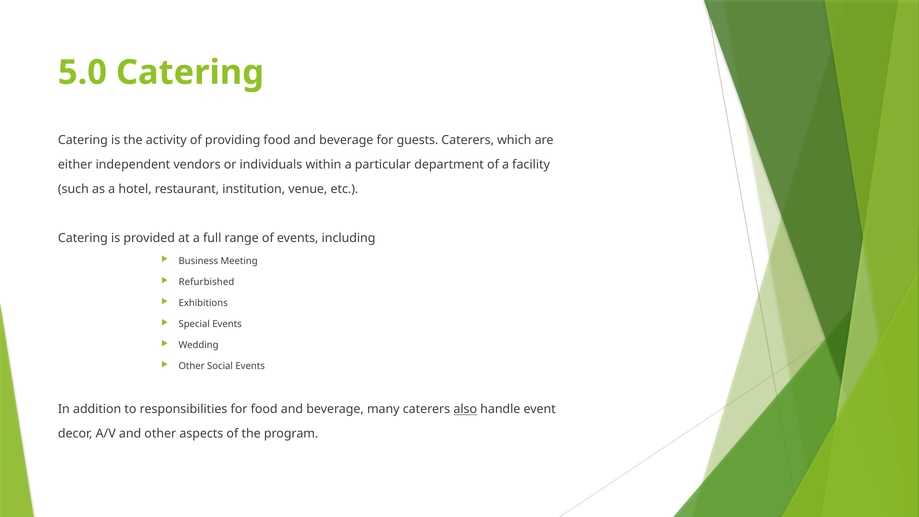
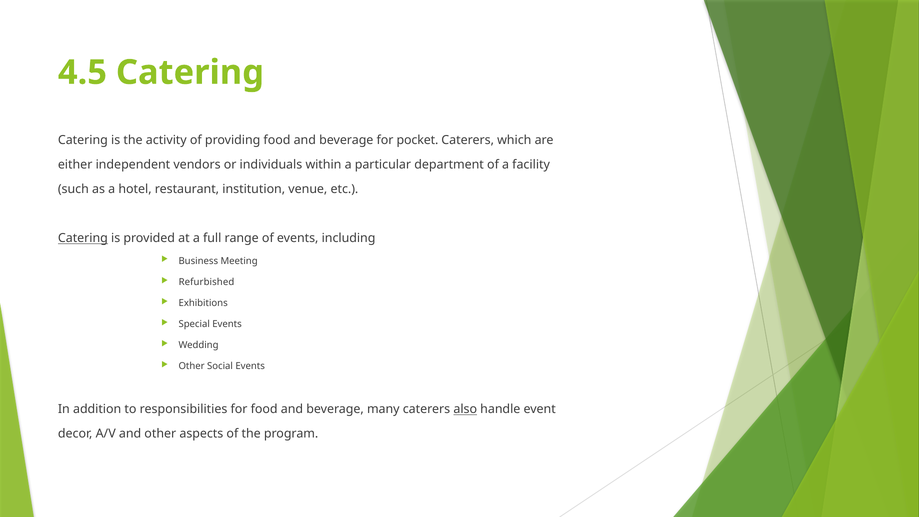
5.0: 5.0 -> 4.5 (82, 72)
guests: guests -> pocket (417, 140)
Catering underline: none -> present (83, 238)
